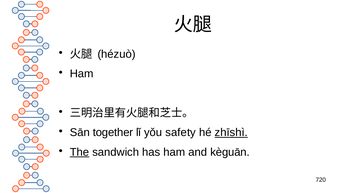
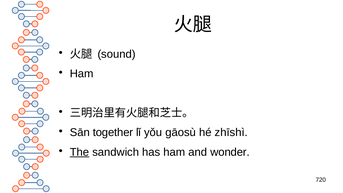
hézuò: hézuò -> sound (117, 54)
safety: safety -> gāosù (181, 132)
zhīshì underline: present -> none (231, 132)
kèguān: kèguān -> wonder (230, 152)
